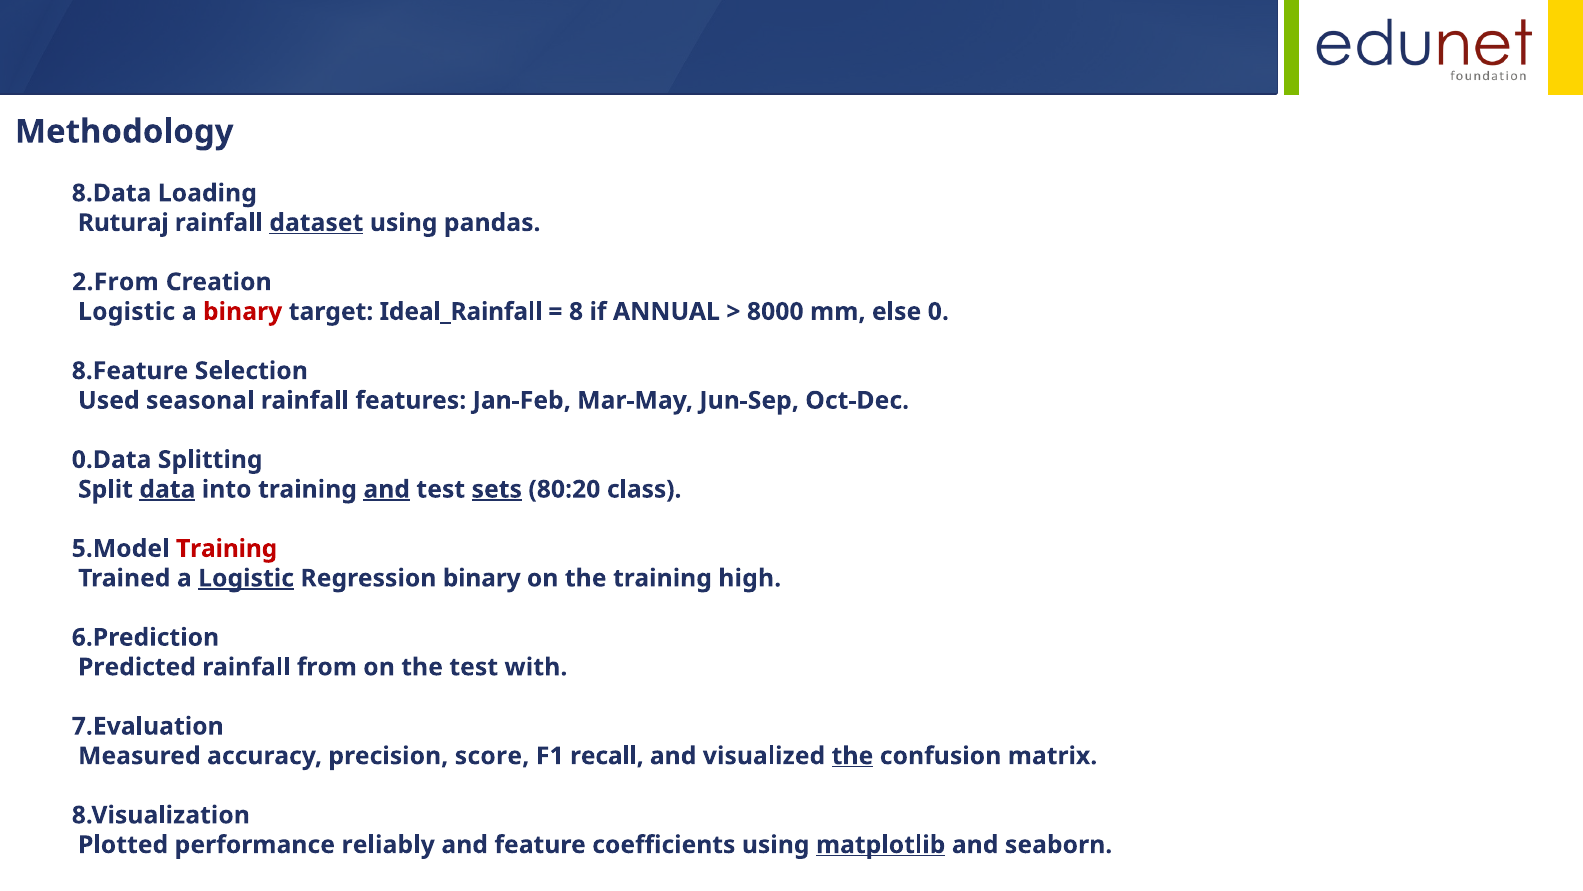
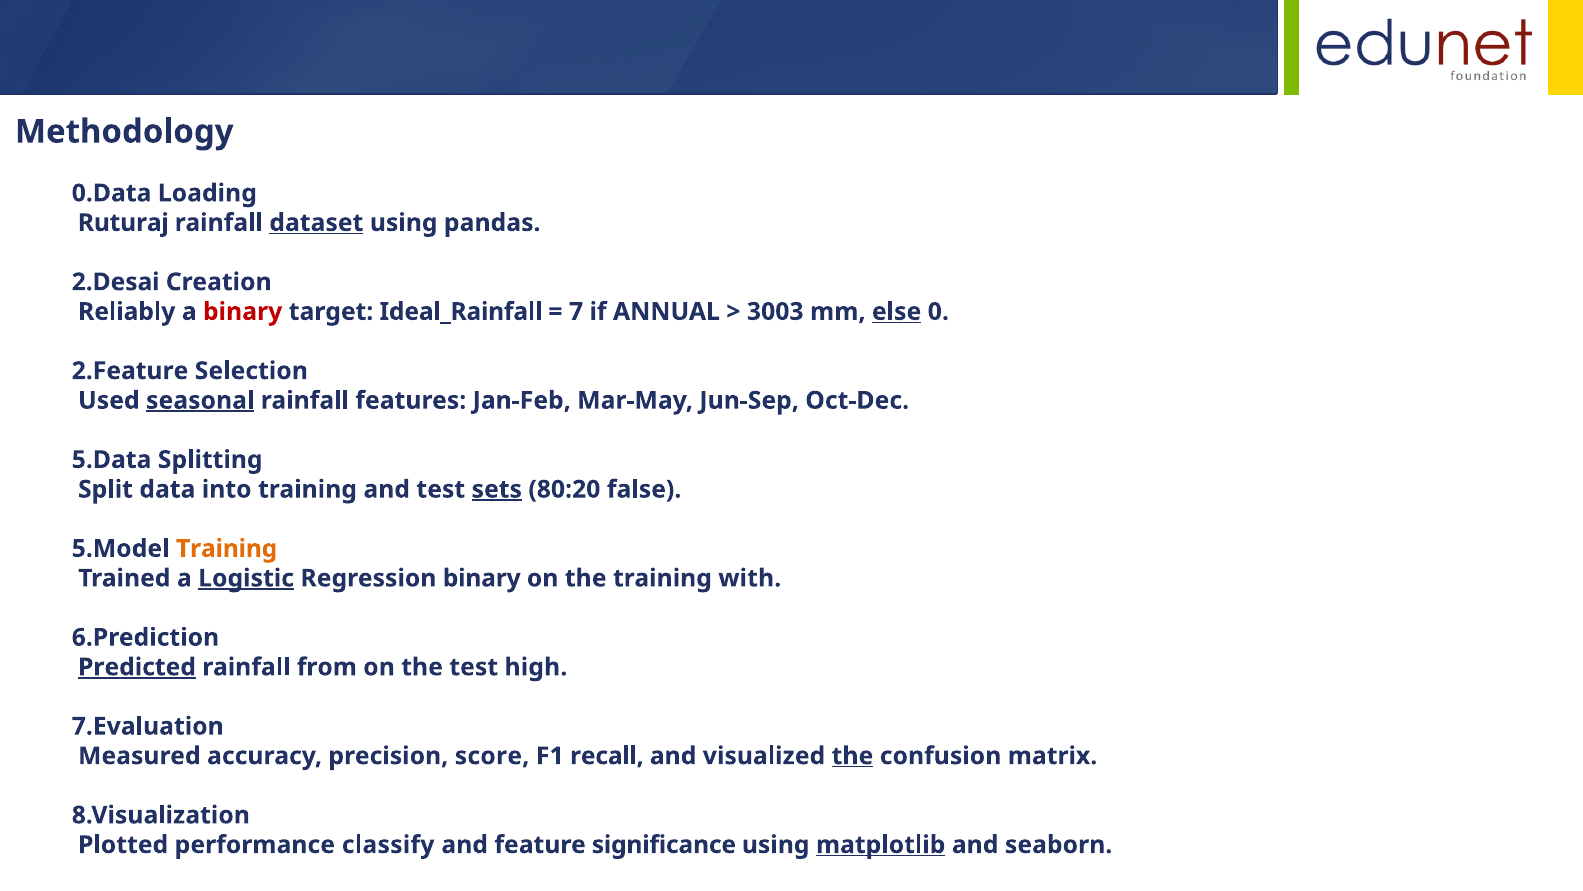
8.Data: 8.Data -> 0.Data (112, 193)
2.From: 2.From -> 2.Desai (116, 282)
Logistic: Logistic -> Reliably (127, 311)
8: 8 -> 7 (576, 311)
8000: 8000 -> 3003 (775, 311)
else underline: none -> present (897, 311)
8.Feature: 8.Feature -> 2.Feature (130, 371)
seasonal underline: none -> present (200, 400)
0.Data: 0.Data -> 5.Data (112, 460)
data underline: present -> none (167, 489)
and underline: present -> none (387, 489)
class: class -> false (644, 489)
Training colour: red -> orange (227, 548)
high: high -> with (750, 578)
Predicted underline: none -> present (137, 667)
with: with -> high (536, 667)
reliably: reliably -> classify (388, 844)
coefficients: coefficients -> significance (664, 844)
